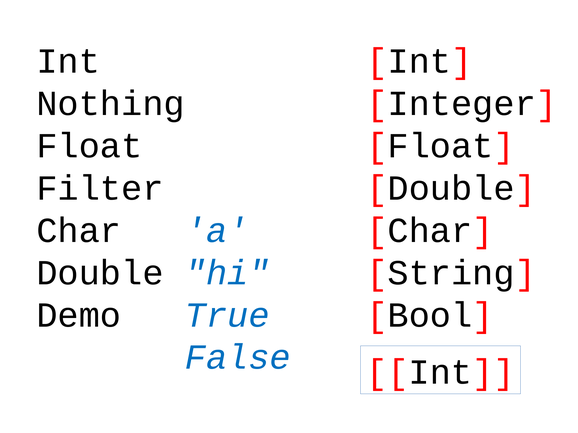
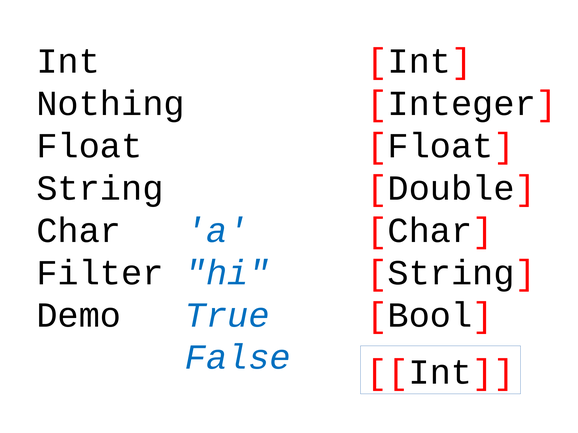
Filter: Filter -> String (100, 188)
Double: Double -> Filter (100, 273)
